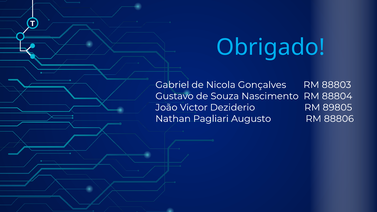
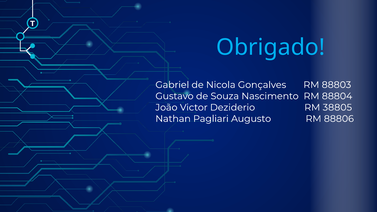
89805: 89805 -> 38805 (337, 107)
